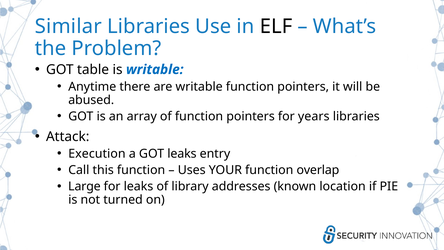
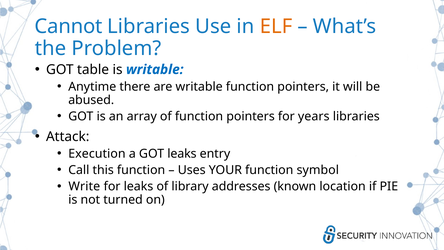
Similar: Similar -> Cannot (69, 26)
ELF colour: black -> orange (276, 26)
overlap: overlap -> symbol (318, 170)
Large: Large -> Write (84, 186)
